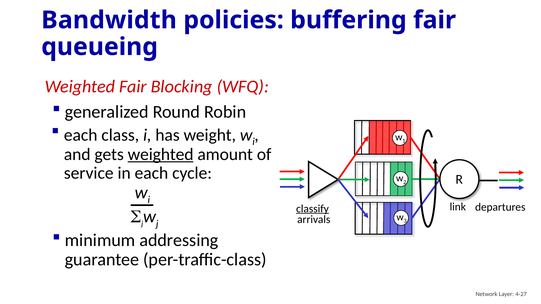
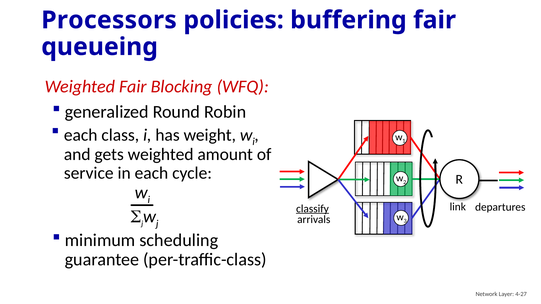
Bandwidth: Bandwidth -> Processors (109, 20)
weighted underline: present -> none (161, 154)
addressing: addressing -> scheduling (179, 240)
